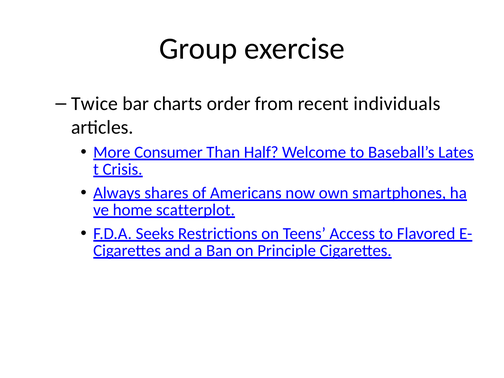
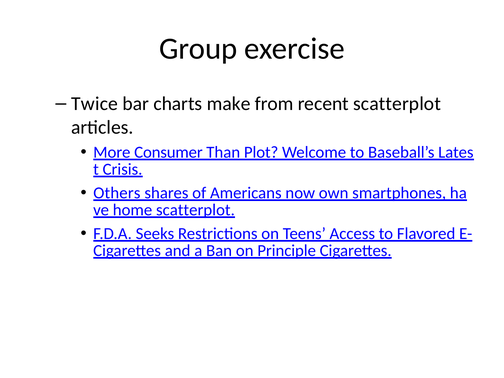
order: order -> make (229, 104)
recent individuals: individuals -> scatterplot (397, 104)
Half: Half -> Plot (261, 152)
Always: Always -> Others (117, 193)
